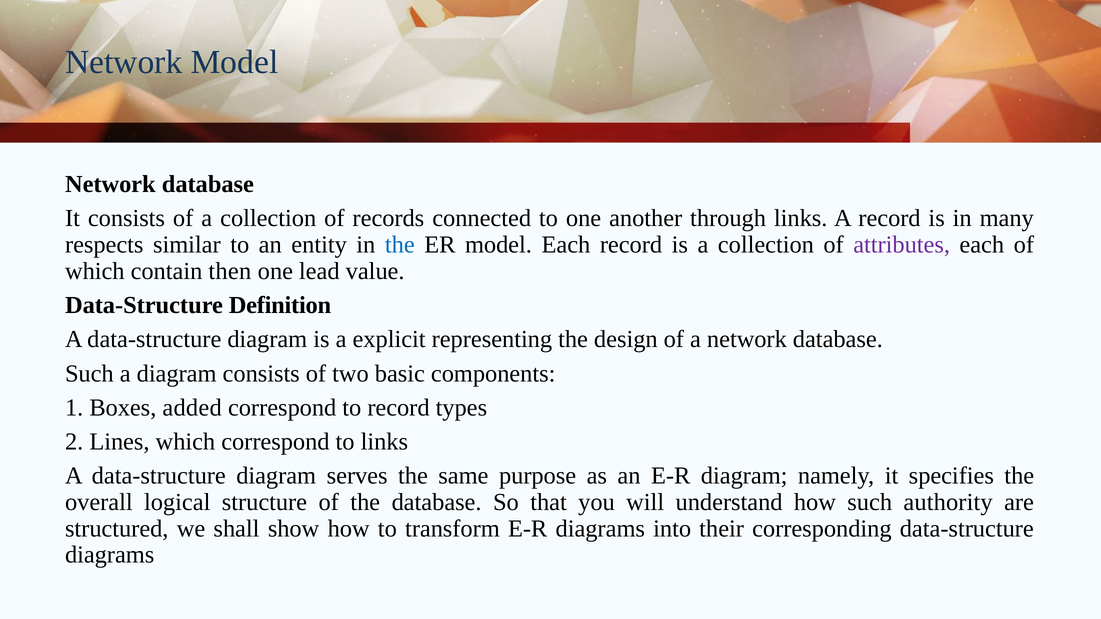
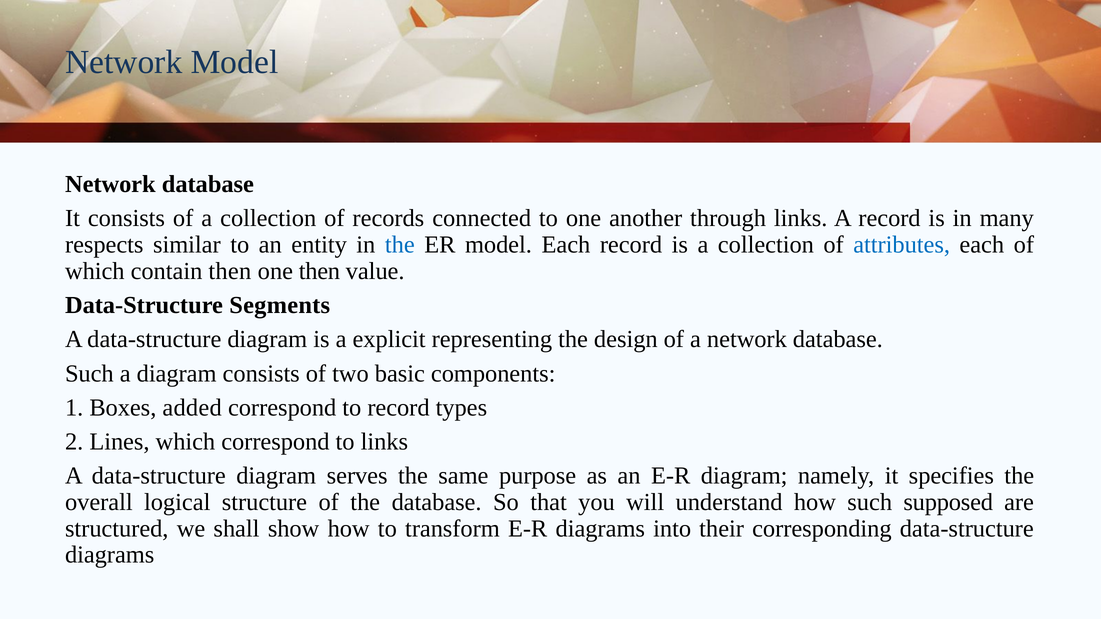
attributes colour: purple -> blue (902, 245)
one lead: lead -> then (319, 271)
Definition: Definition -> Segments (280, 305)
authority: authority -> supposed (948, 502)
